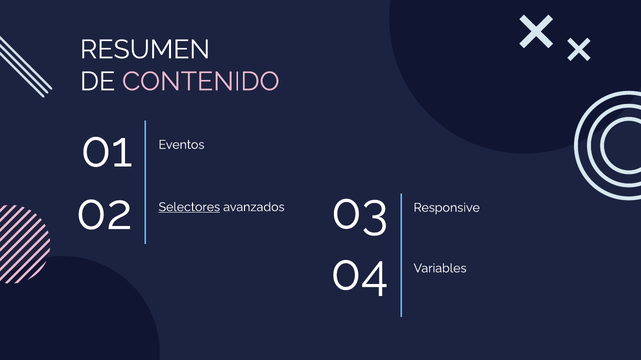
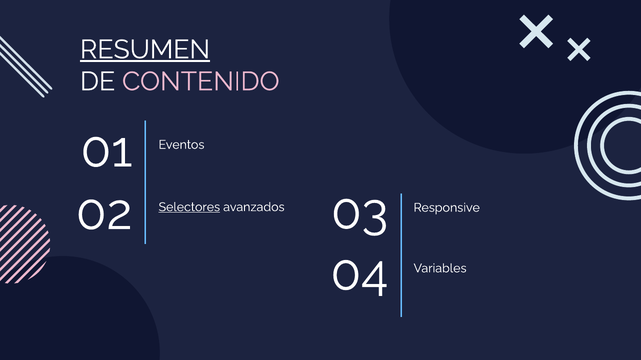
RESUMEN underline: none -> present (145, 50)
